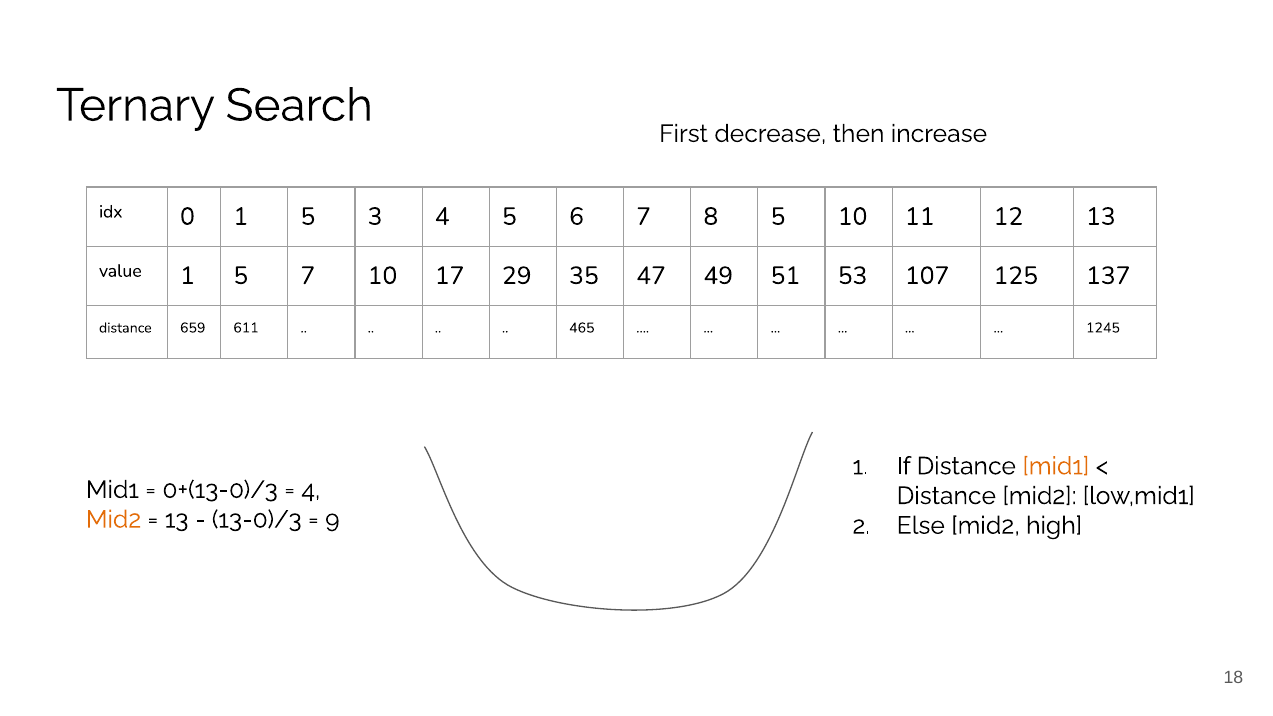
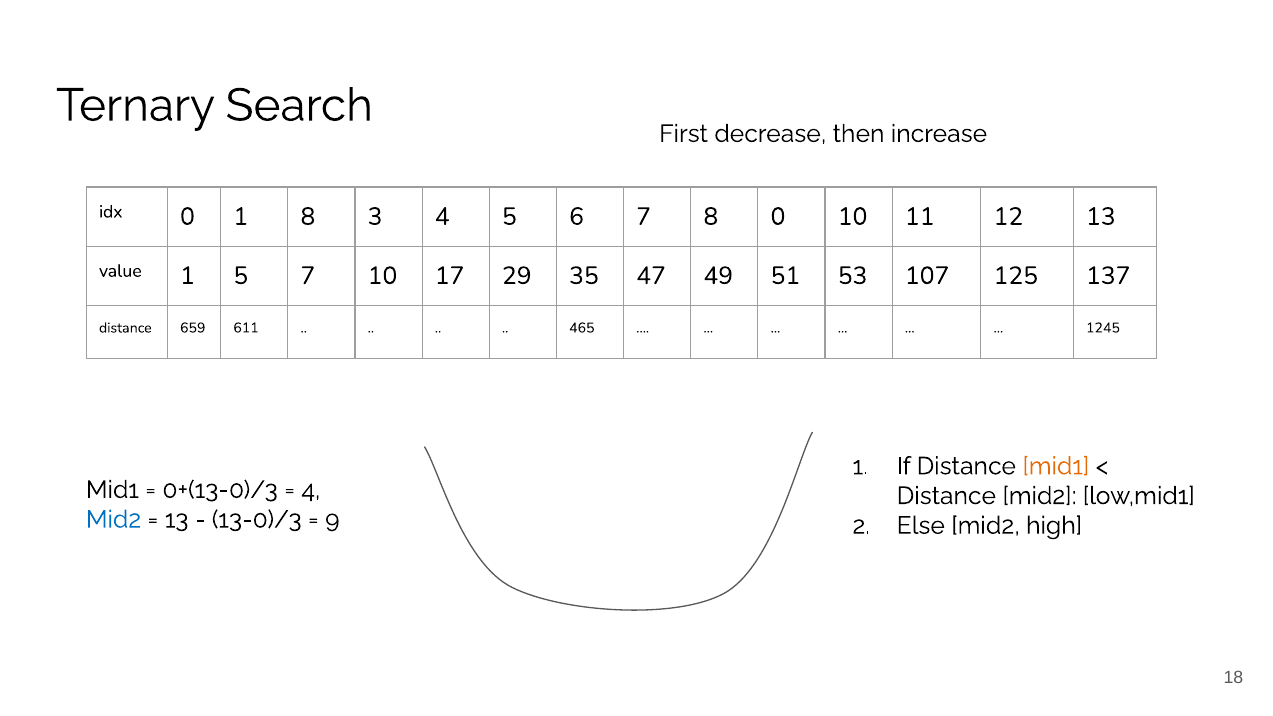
0 1 5: 5 -> 8 (308, 217)
8 5: 5 -> 0 (778, 217)
Mid2 colour: orange -> blue (114, 519)
